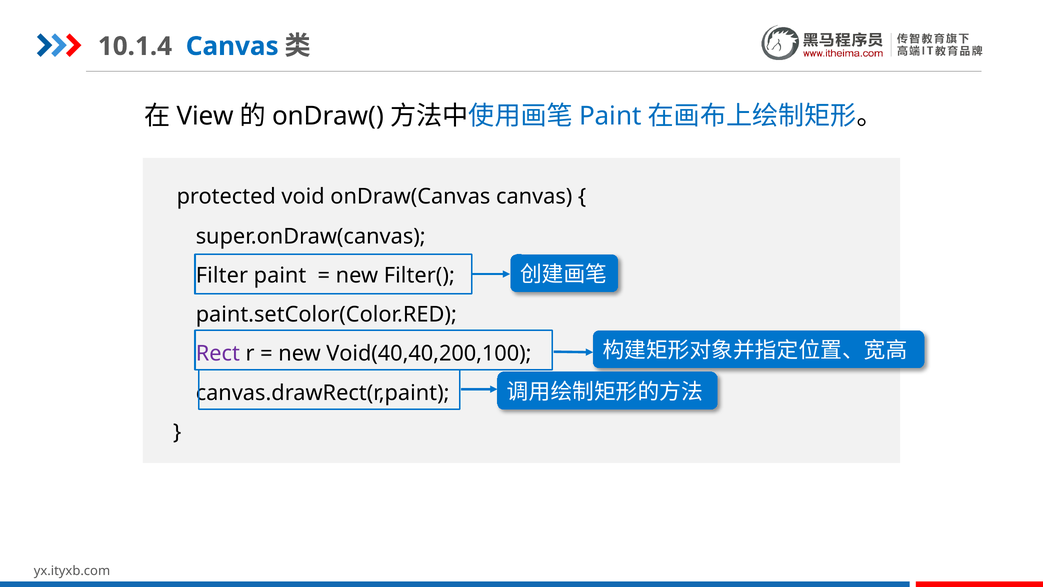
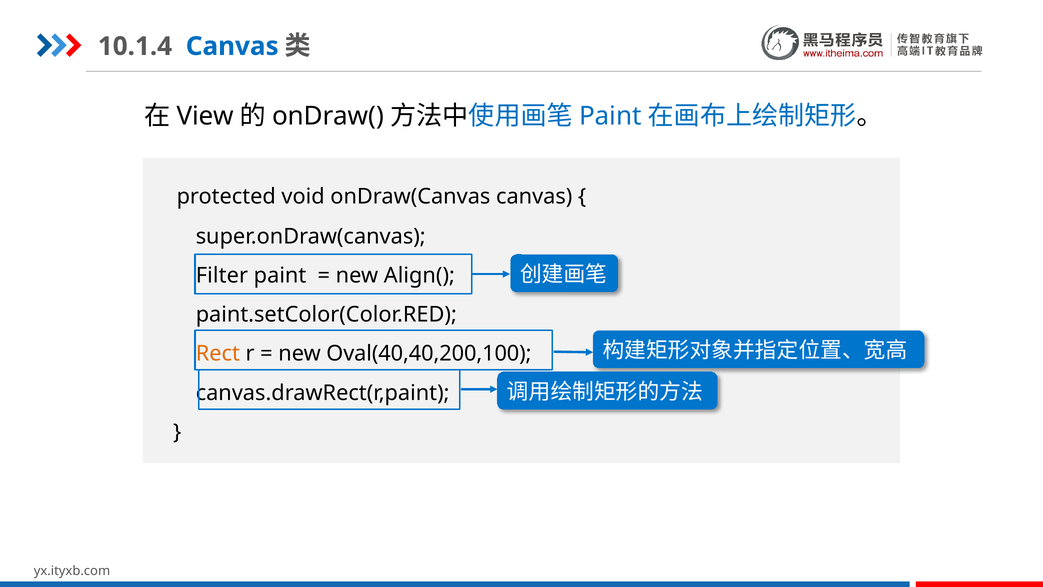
Filter(: Filter( -> Align( (419, 275)
Rect colour: purple -> orange (218, 354)
Void(40,40,200,100: Void(40,40,200,100 -> Oval(40,40,200,100 (429, 354)
